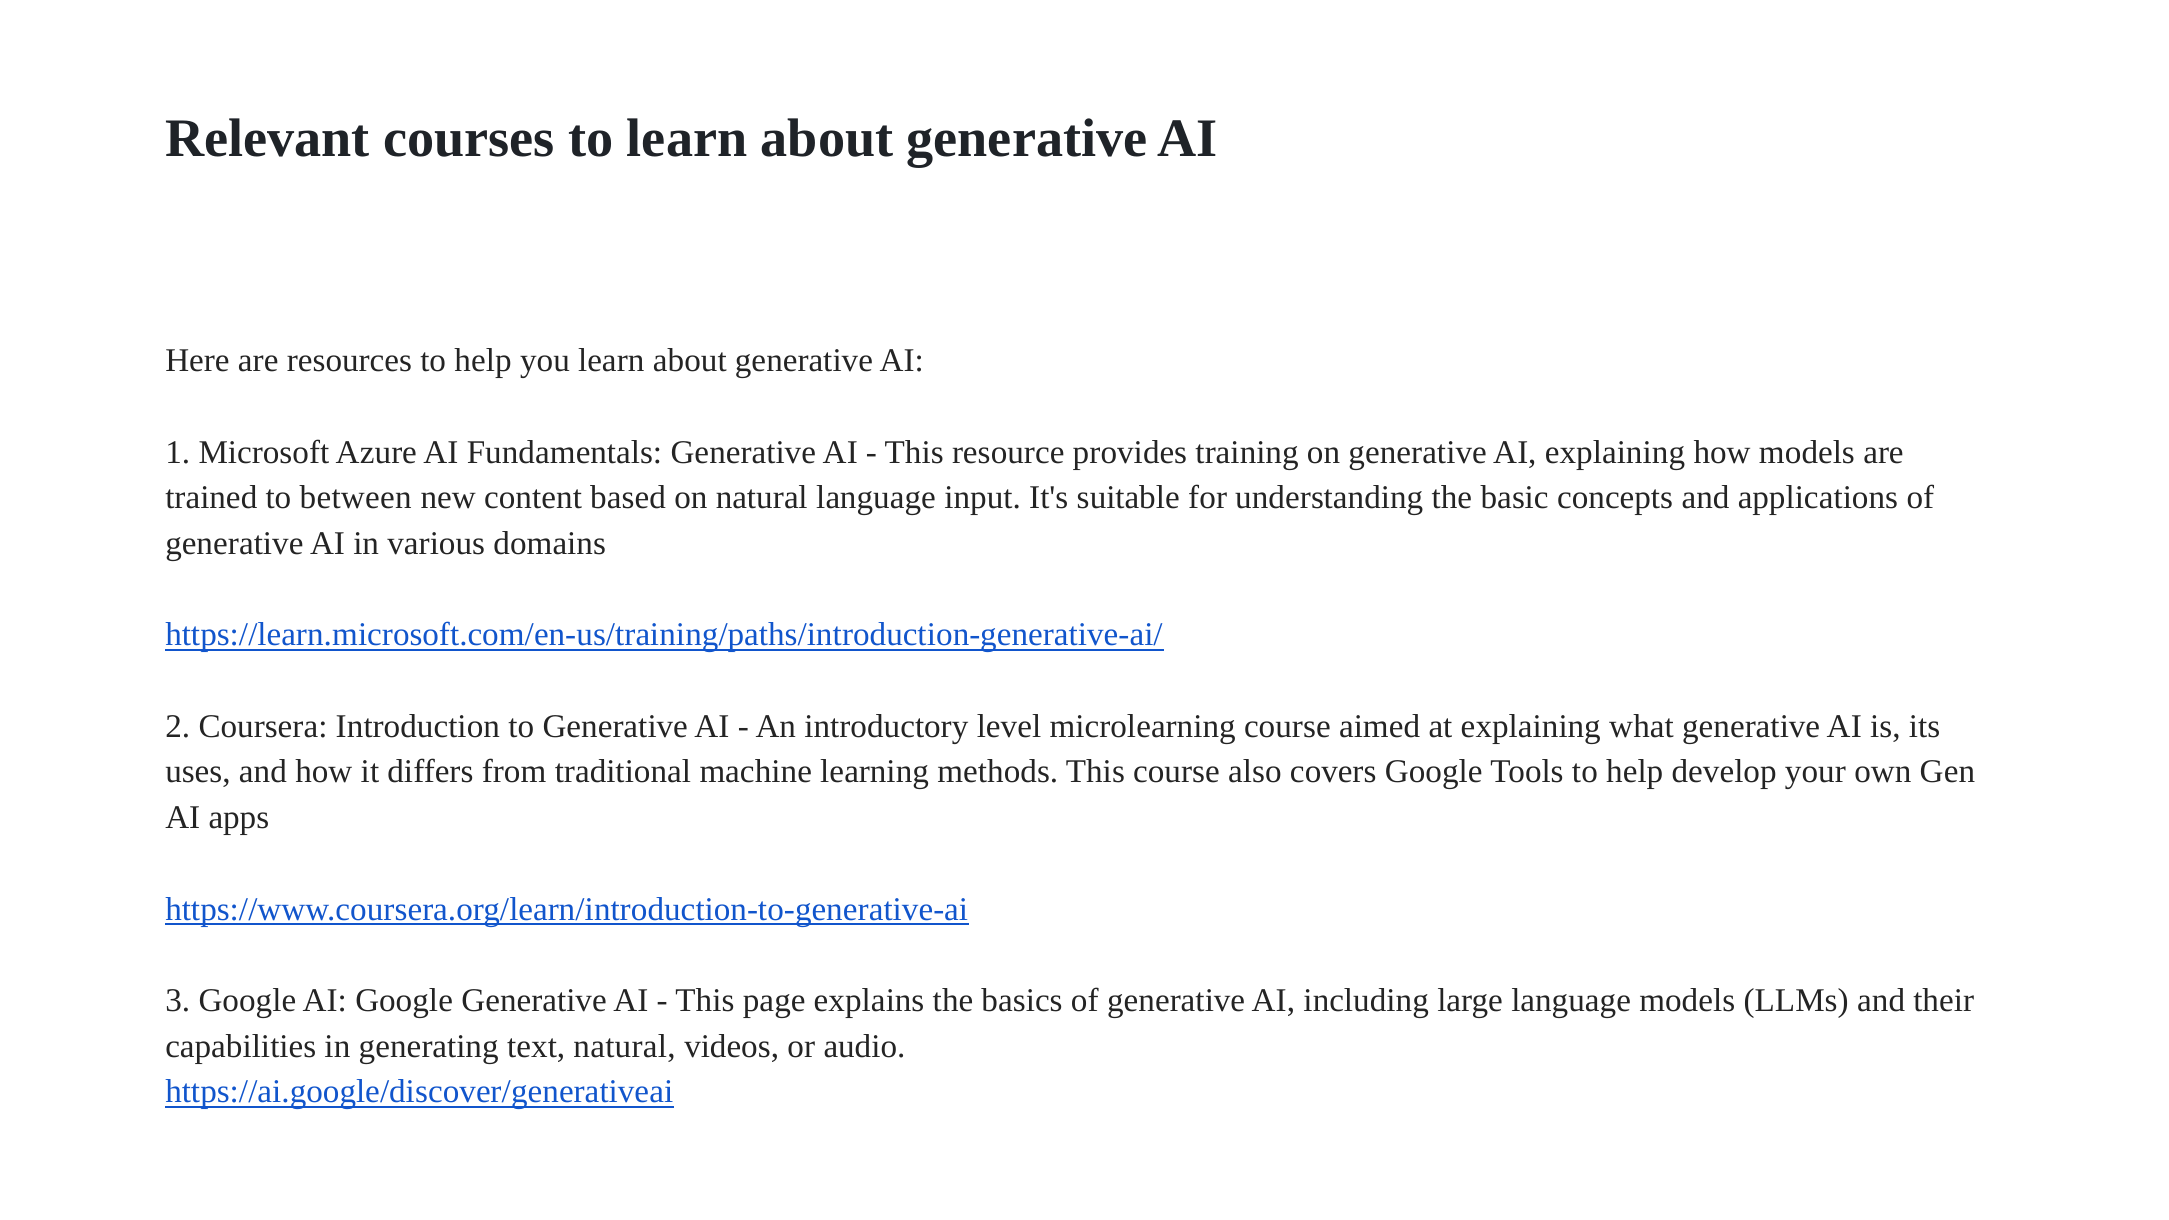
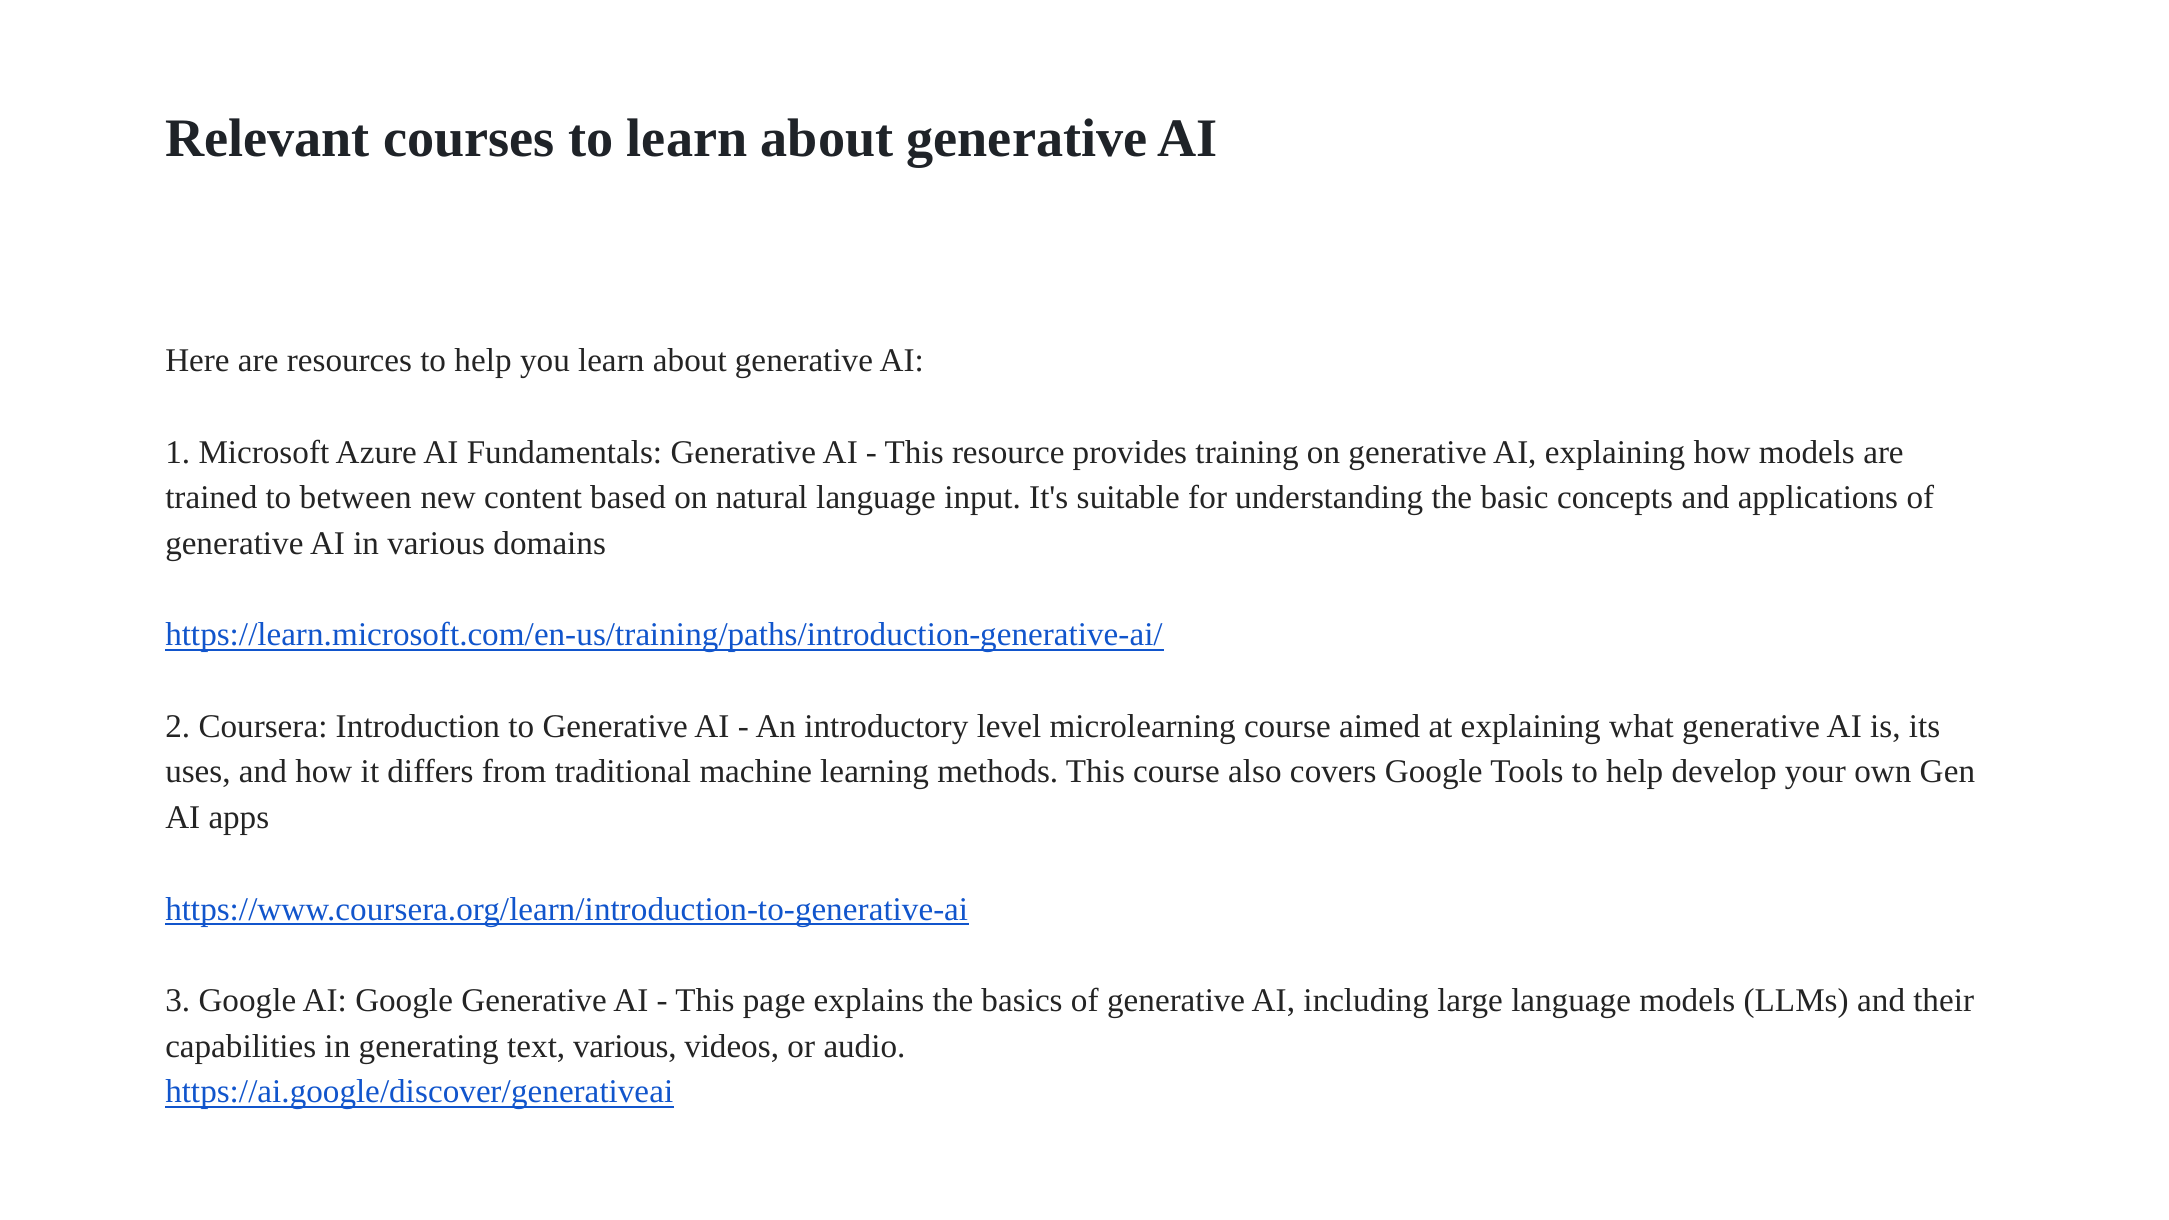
text natural: natural -> various (625, 1046)
